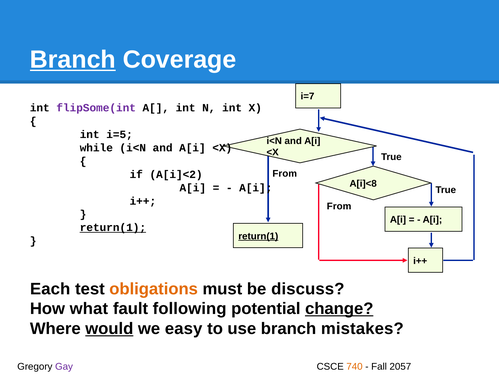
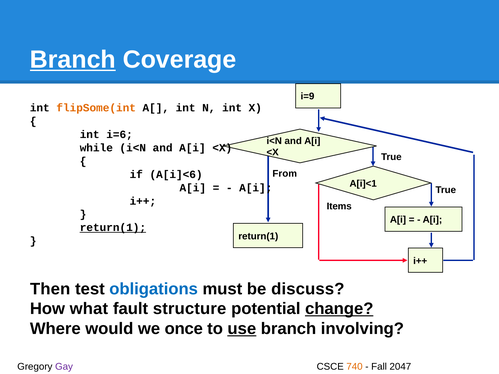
i=7: i=7 -> i=9 (307, 96)
flipSome(int colour: purple -> orange (96, 108)
i=5: i=5 -> i=6 (120, 135)
A[i]<2: A[i]<2 -> A[i]<6 (176, 175)
A[i]<8: A[i]<8 -> A[i]<1 (363, 184)
From: From -> Items (339, 206)
return(1 underline: present -> none (258, 236)
Each: Each -> Then (50, 289)
obligations colour: orange -> blue (154, 289)
following: following -> structure (190, 309)
would underline: present -> none (109, 329)
easy: easy -> once (184, 329)
use underline: none -> present (242, 329)
mistakes: mistakes -> involving (362, 329)
2057: 2057 -> 2047 (400, 367)
